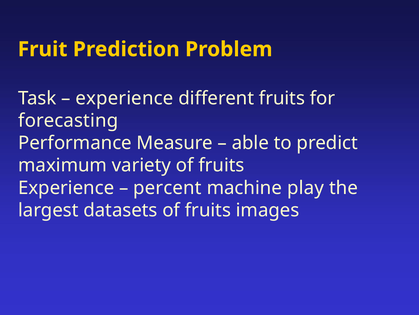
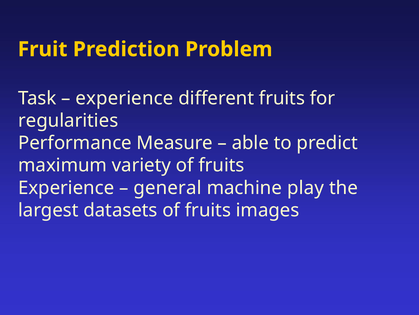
forecasting: forecasting -> regularities (68, 120)
percent: percent -> general (167, 187)
